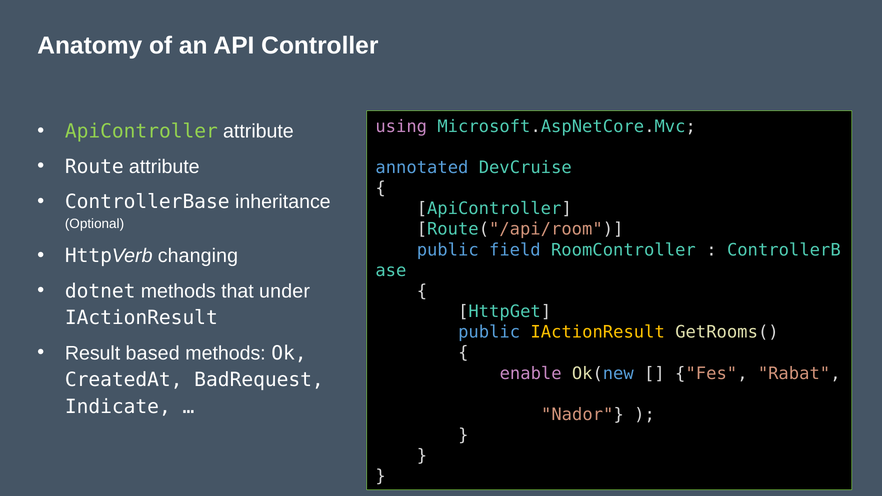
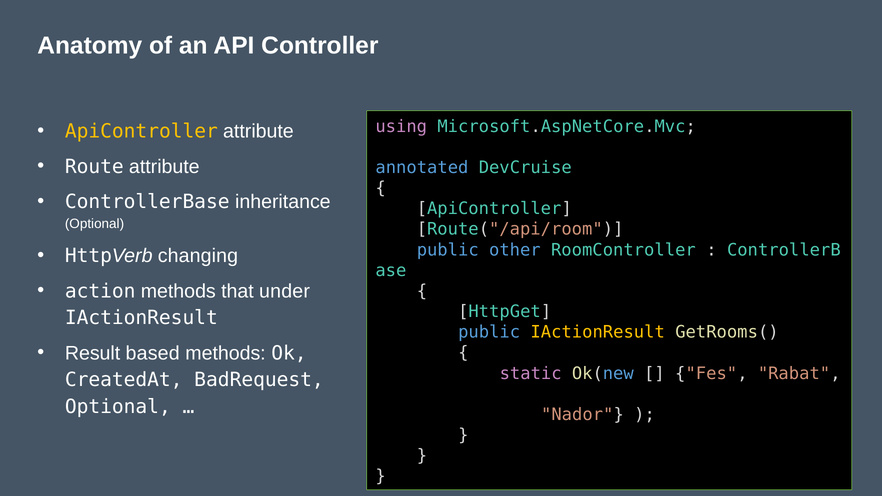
ApiController colour: light green -> yellow (141, 131)
field: field -> other (515, 250)
dotnet: dotnet -> action (100, 291)
enable: enable -> static (531, 373)
Indicate: Indicate -> Optional (118, 407)
